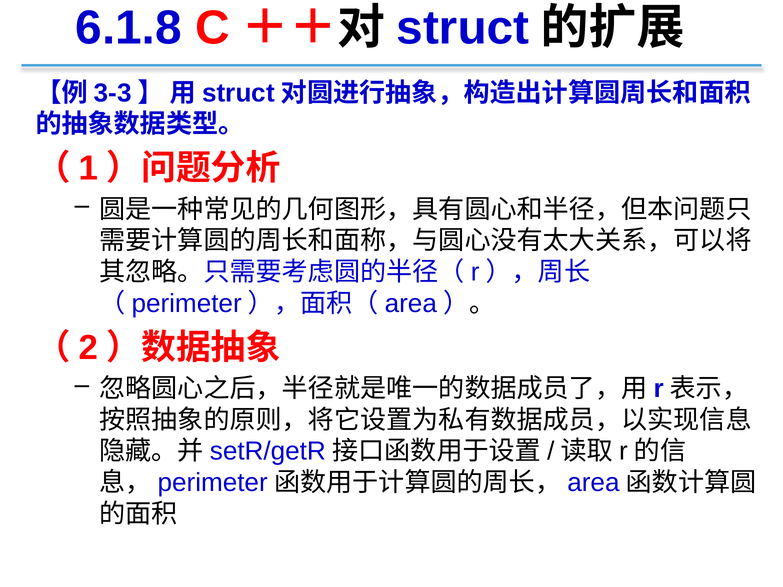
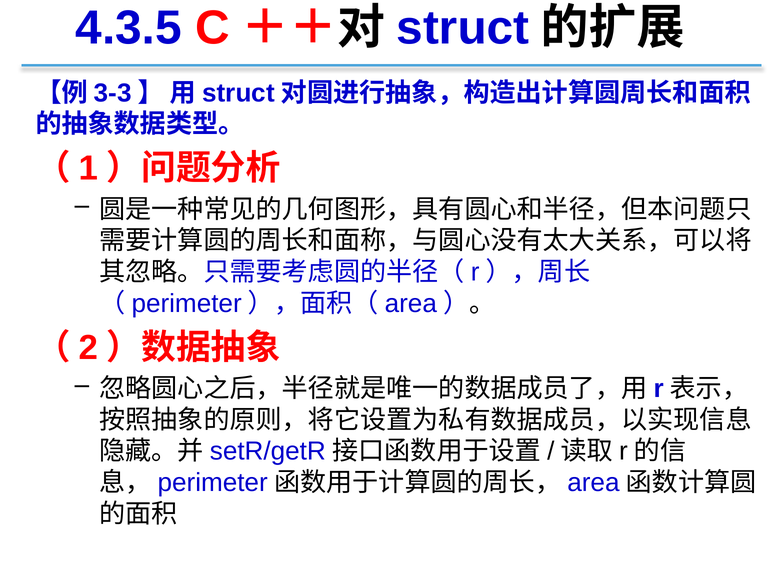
6.1.8: 6.1.8 -> 4.3.5 (129, 28)
